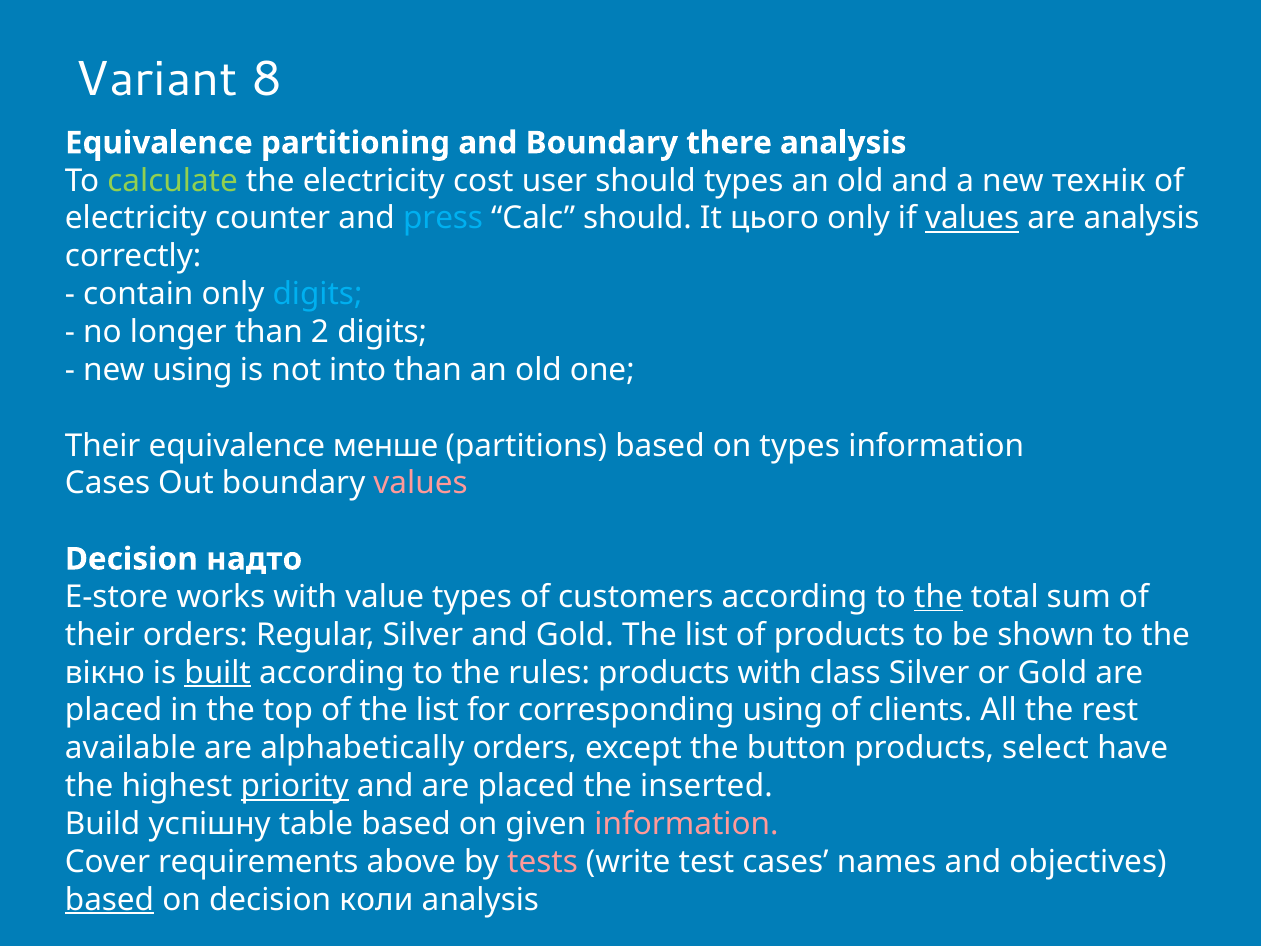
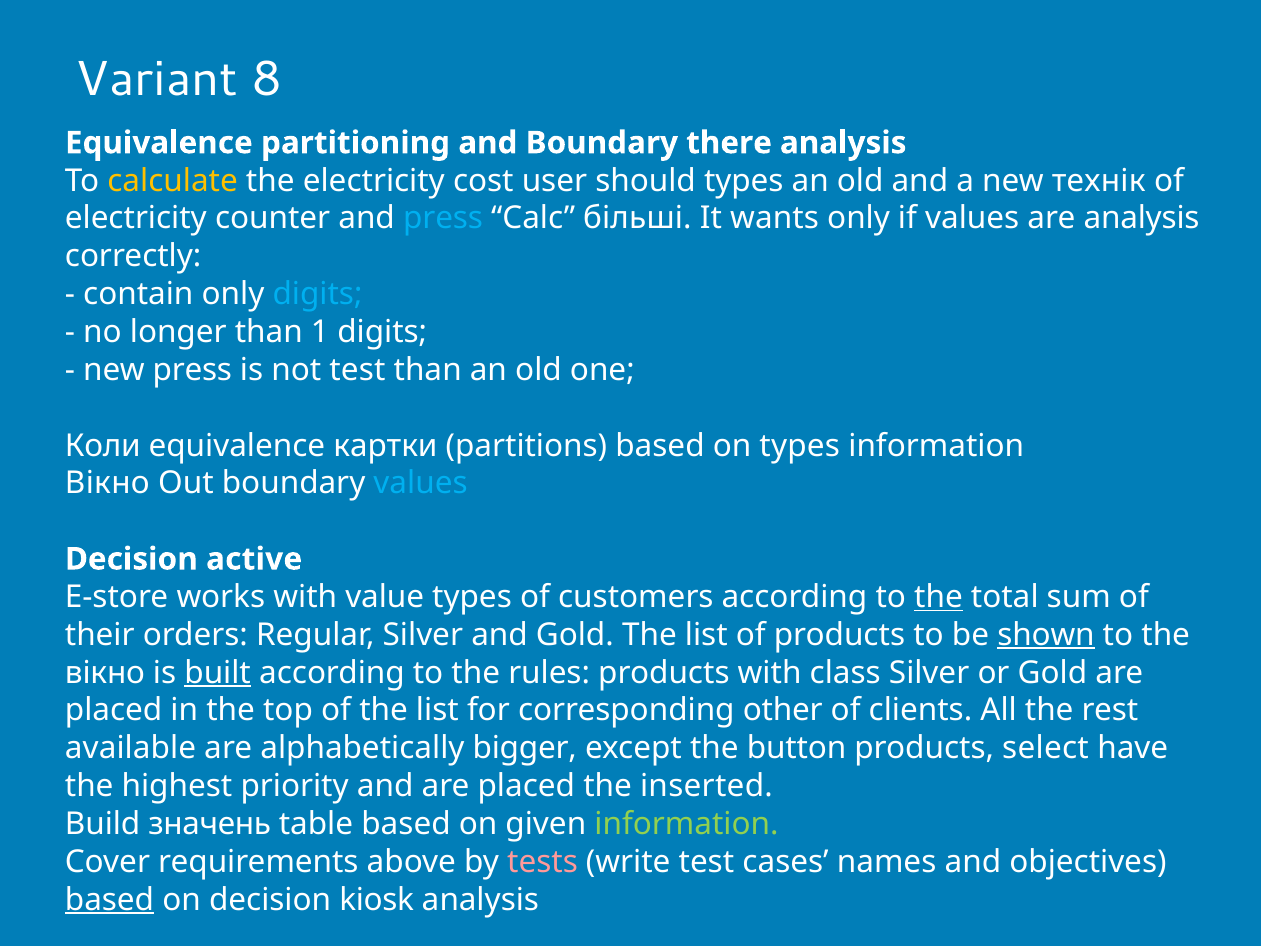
calculate colour: light green -> yellow (173, 181)
Calc should: should -> більші (637, 219)
цього: цього -> wants (775, 219)
values underline: present -> none (972, 219)
2: 2 -> 1 (320, 332)
new using: using -> press (192, 370)
not into: into -> test (357, 370)
Their: Their -> Коли (103, 445)
менше: менше -> картки (385, 445)
Cases: Cases -> Вікно (107, 483)
values colour: pink -> light blue (421, 483)
надто: надто -> active (254, 559)
shown underline: none -> present (1046, 635)
corresponding using: using -> other (783, 710)
alphabetically orders: orders -> bigger (525, 748)
priority underline: present -> none (295, 786)
успішну: успішну -> значень (210, 824)
information colour: pink -> light green (686, 824)
коли: коли -> kiosk (377, 899)
